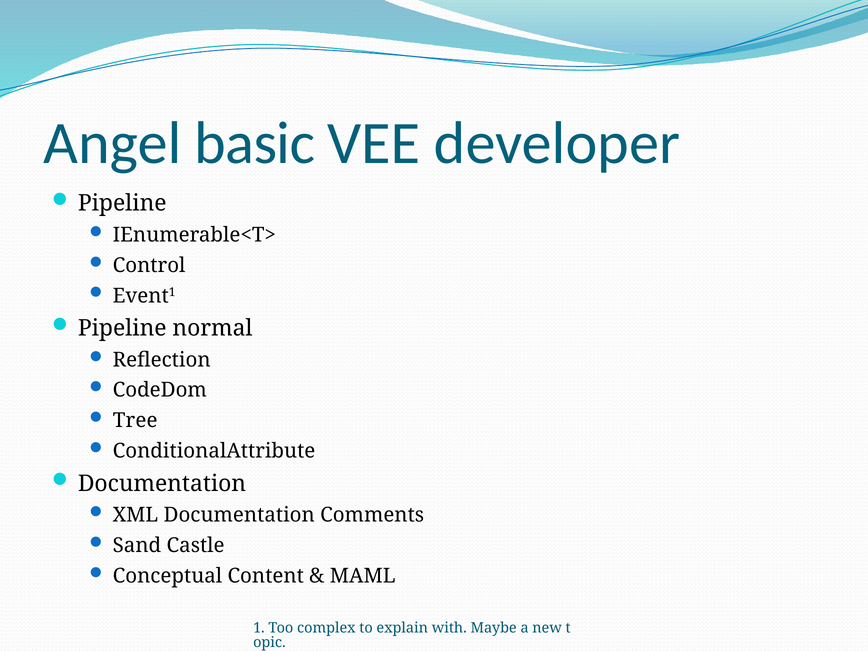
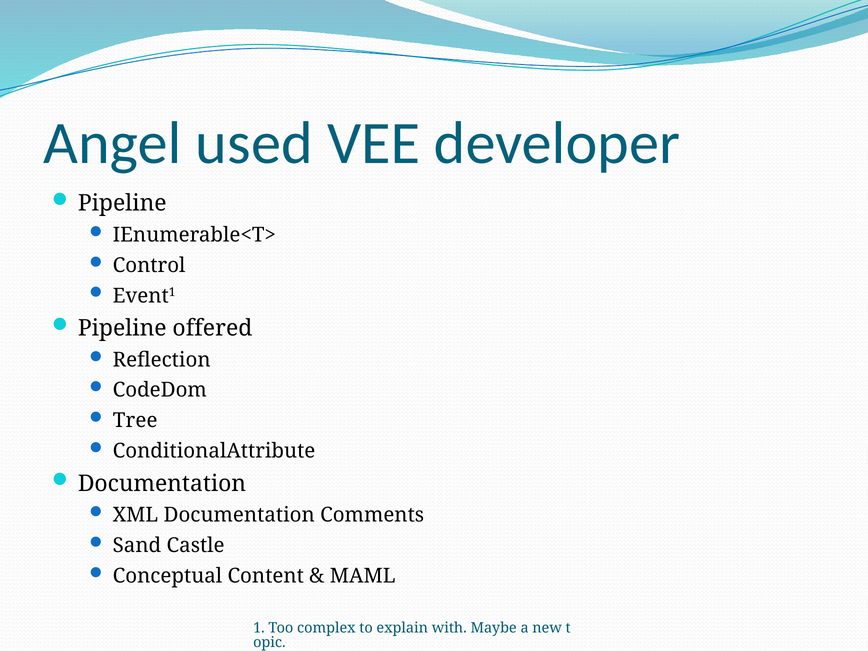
basic: basic -> used (254, 143)
normal: normal -> offered (212, 328)
